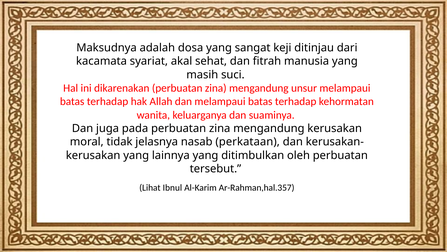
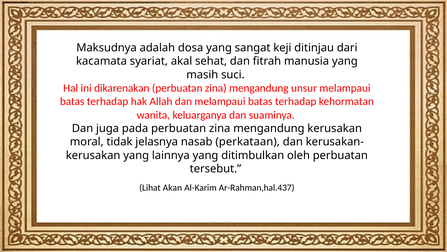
Ibnul: Ibnul -> Akan (172, 187)
Ar-Rahman,hal.357: Ar-Rahman,hal.357 -> Ar-Rahman,hal.437 (257, 187)
